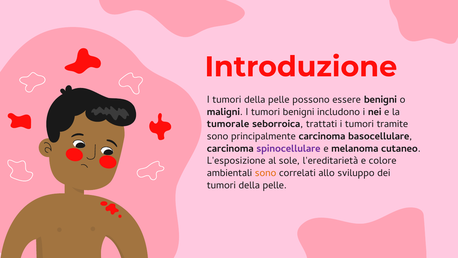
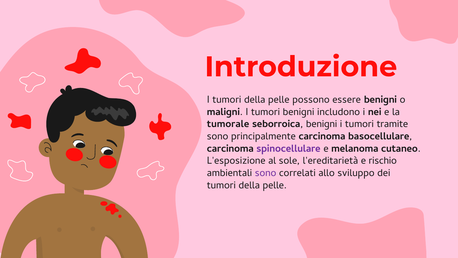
seborroica trattati: trattati -> benigni (322, 124)
colore: colore -> rischio (383, 160)
sono colour: orange -> purple (266, 173)
